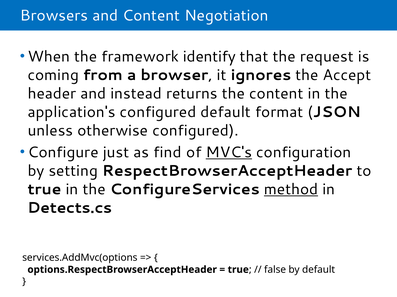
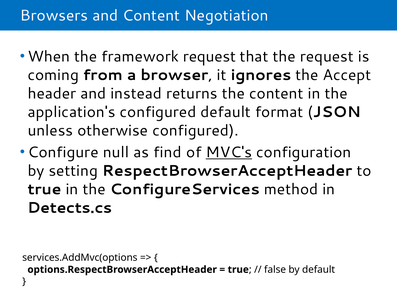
framework identify: identify -> request (209, 57)
just: just -> null (116, 153)
method underline: present -> none (291, 190)
